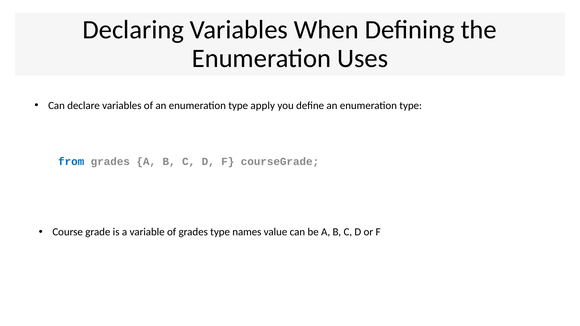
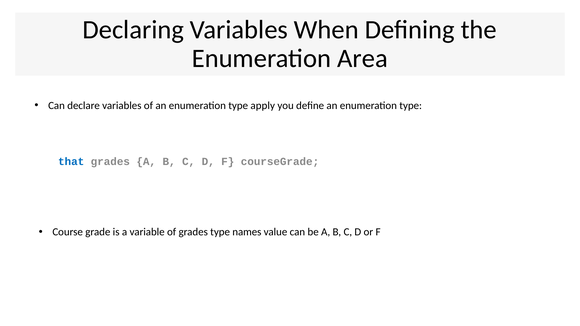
Uses: Uses -> Area (363, 58)
from: from -> that (71, 162)
